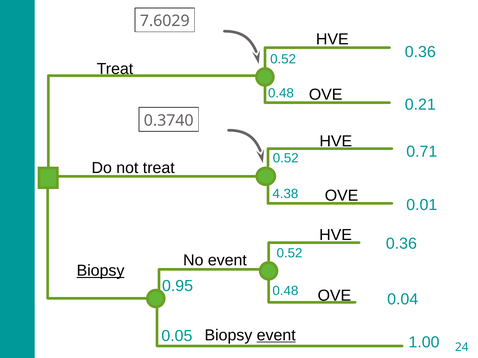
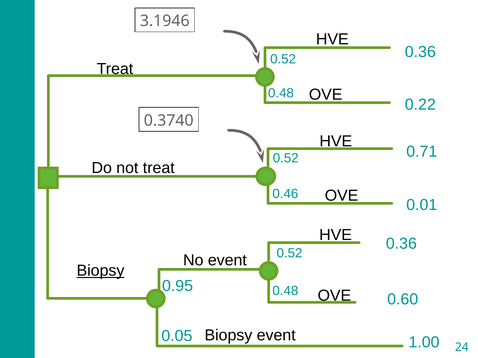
7.6029: 7.6029 -> 3.1946 (165, 21)
0.21: 0.21 -> 0.22 (420, 105)
4.38: 4.38 -> 0.46 (285, 194)
0.04: 0.04 -> 0.60 (403, 300)
event underline: present -> none (276, 336)
